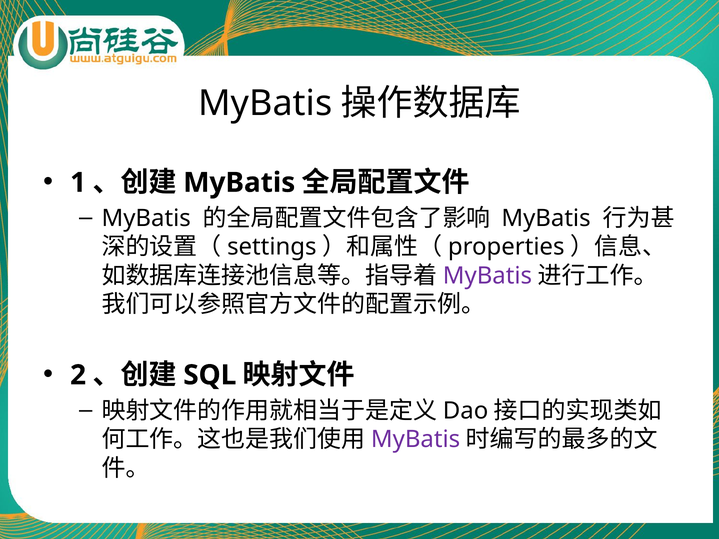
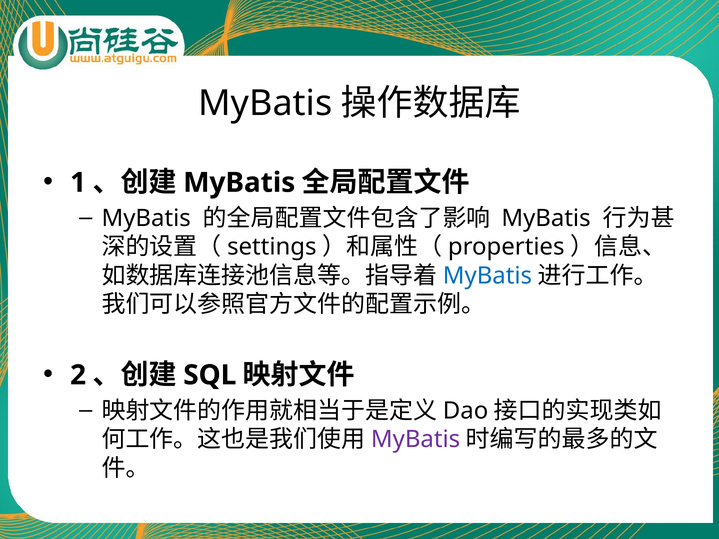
MyBatis colour: purple -> blue (487, 276)
